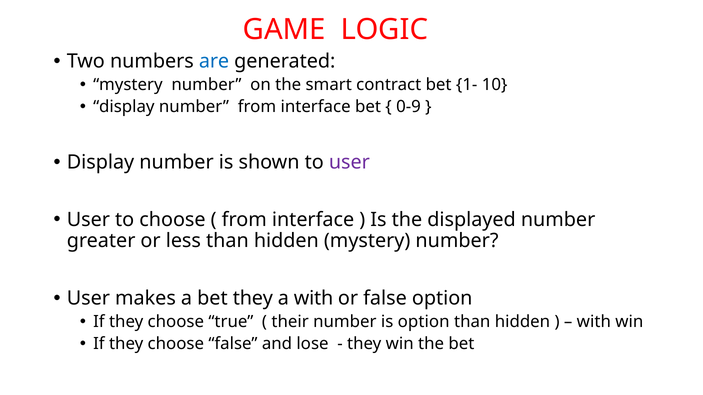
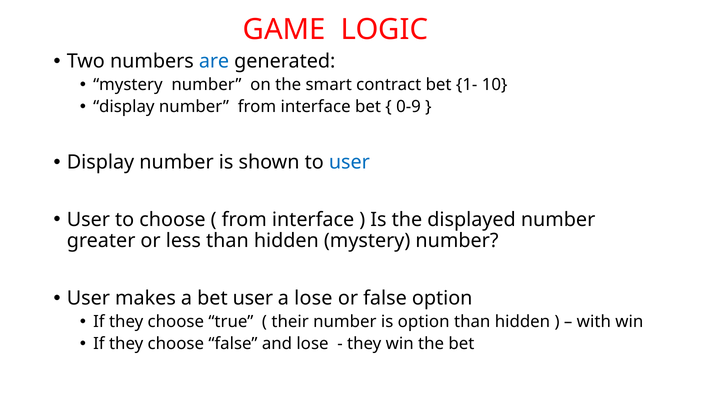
user colour: purple -> blue (349, 162)
bet they: they -> user (253, 299)
a with: with -> lose (313, 299)
